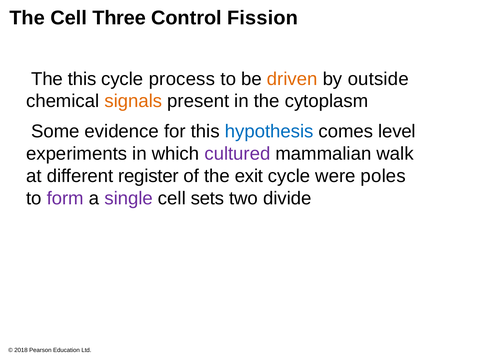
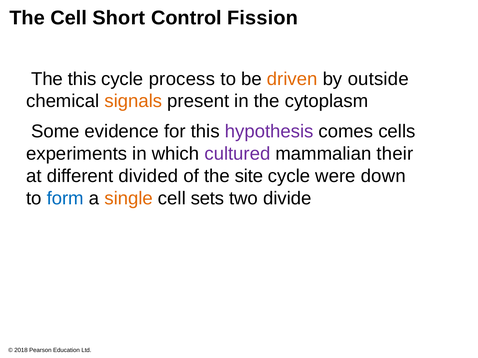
Three: Three -> Short (119, 18)
hypothesis colour: blue -> purple (269, 132)
level: level -> cells (397, 132)
walk: walk -> their (395, 154)
register: register -> divided (148, 176)
exit: exit -> site (249, 176)
poles: poles -> down (383, 176)
form colour: purple -> blue (65, 199)
single colour: purple -> orange (129, 199)
